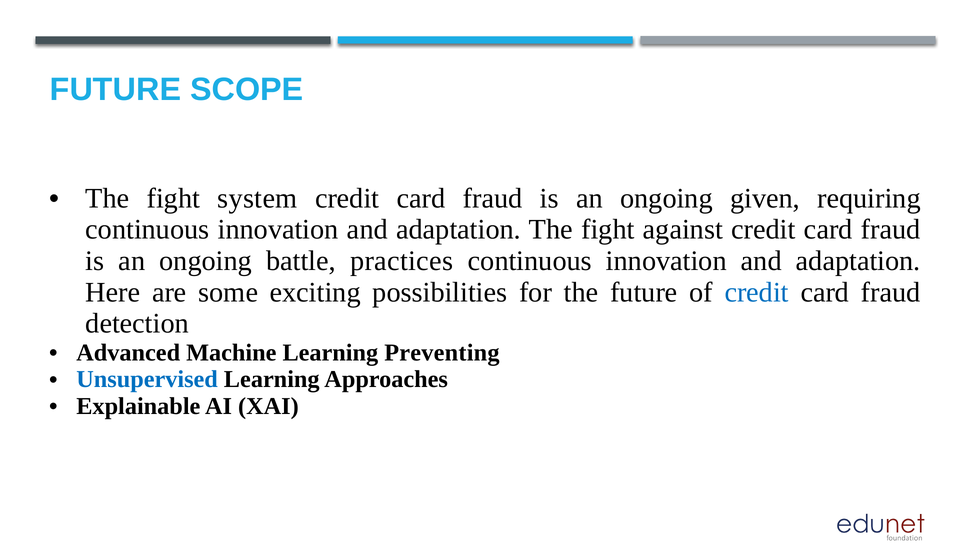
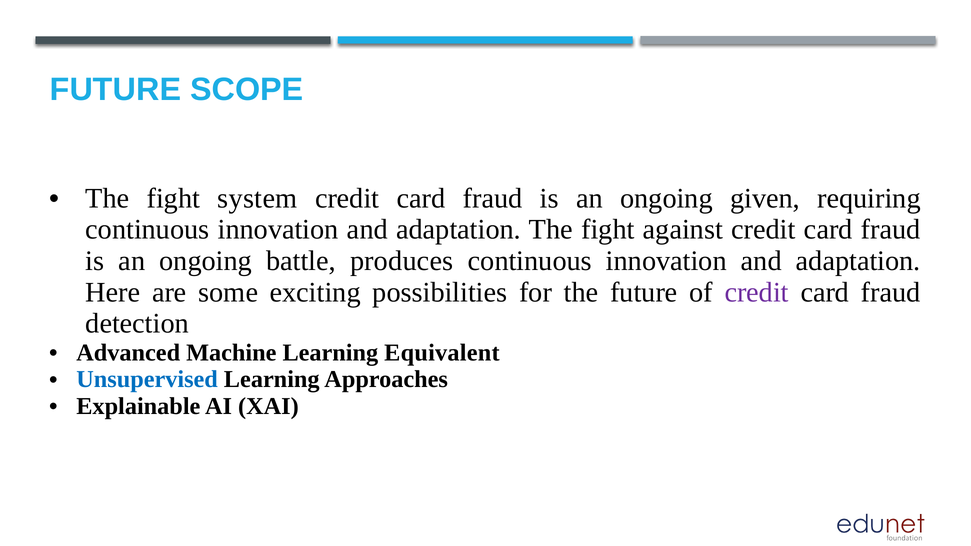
practices: practices -> produces (402, 261)
credit colour: blue -> purple (757, 292)
Preventing: Preventing -> Equivalent (442, 353)
